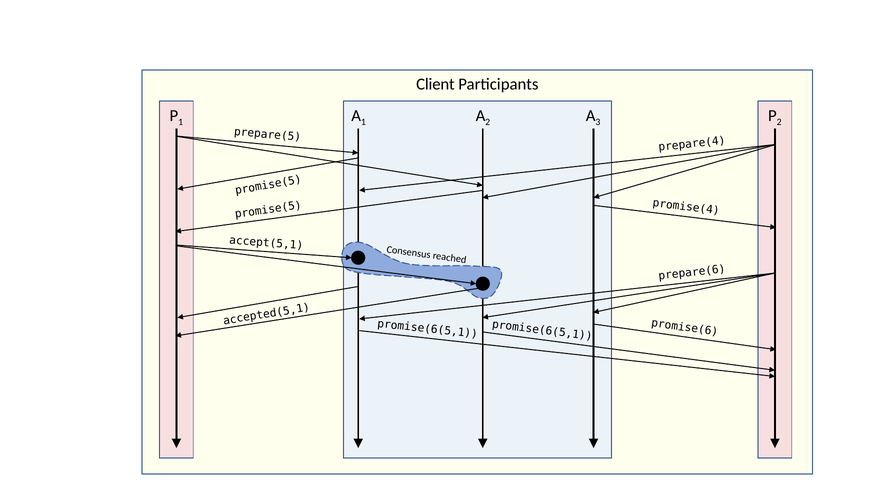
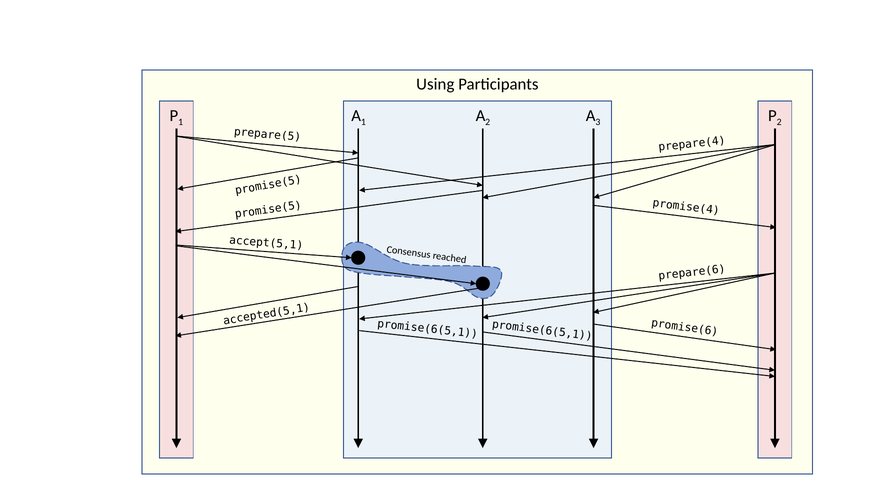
Client: Client -> Using (435, 84)
